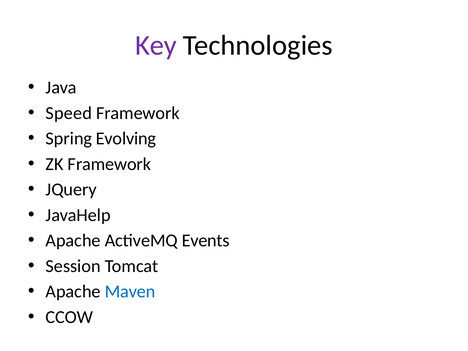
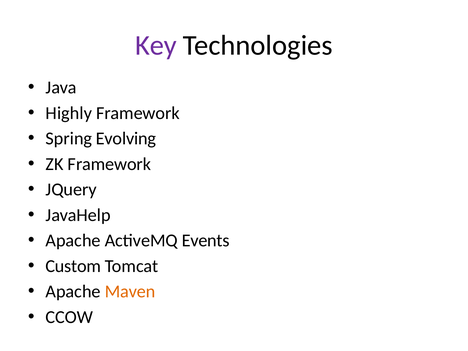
Speed: Speed -> Highly (69, 113)
Session: Session -> Custom (73, 266)
Maven colour: blue -> orange (130, 292)
